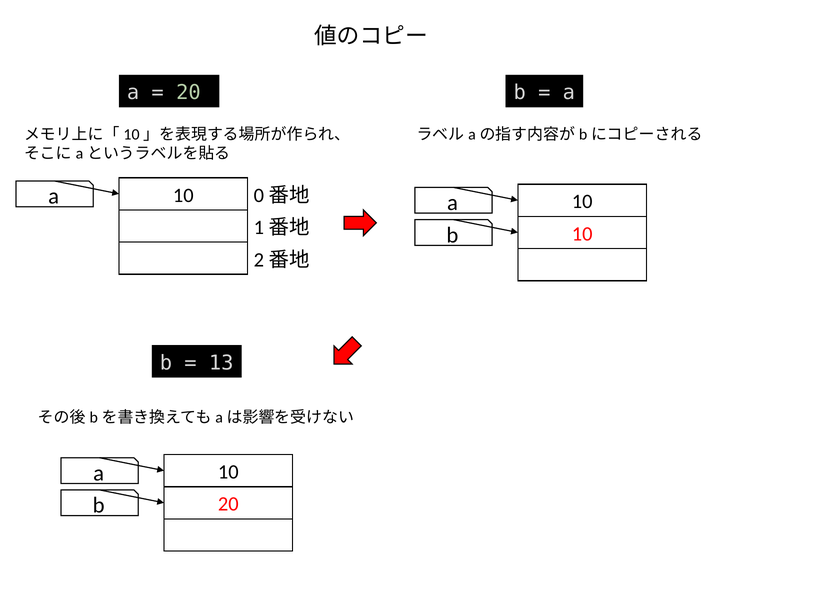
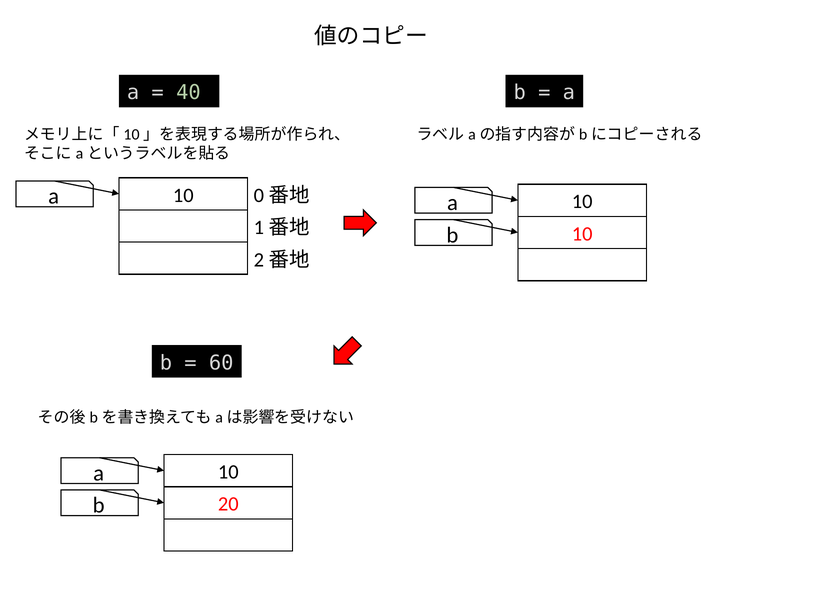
20: 20 -> 40 (188, 92)
13: 13 -> 60 (221, 363)
